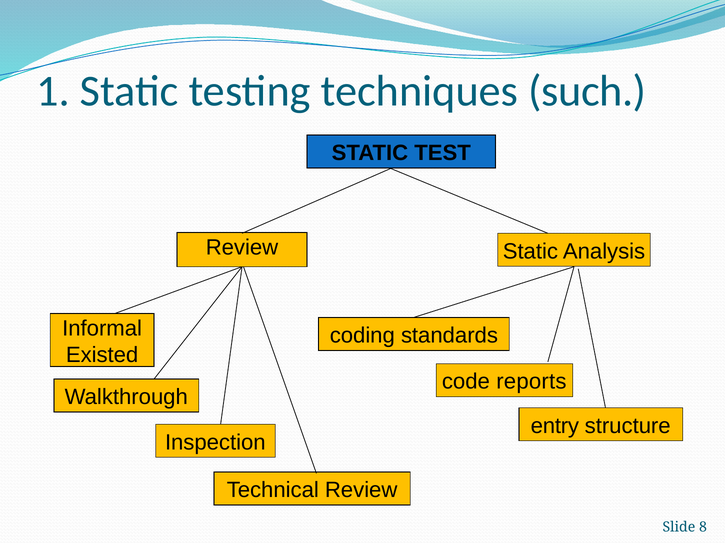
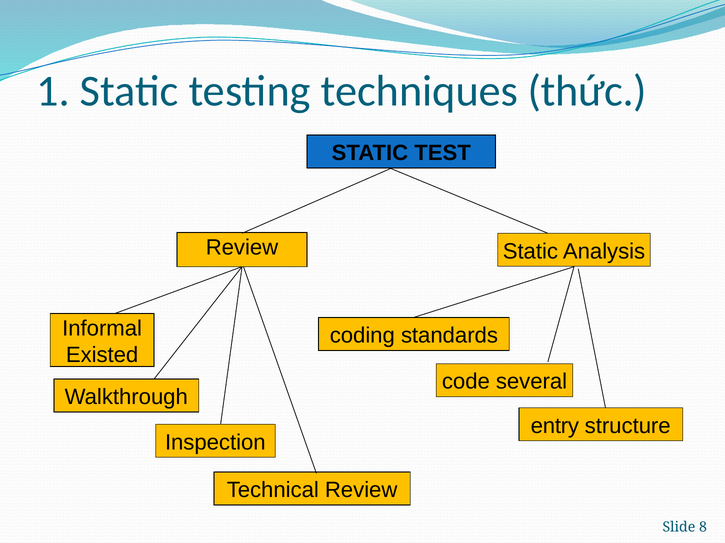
such: such -> thức (587, 91)
reports: reports -> several (532, 382)
